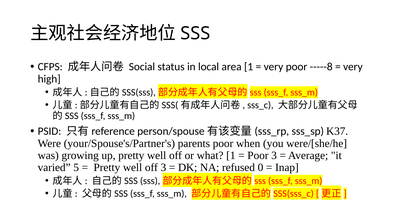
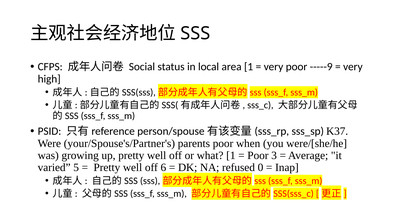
-----8: -----8 -> -----9 (321, 67)
off 3: 3 -> 6 (163, 168)
